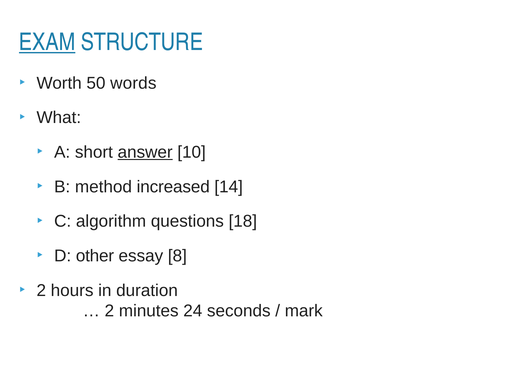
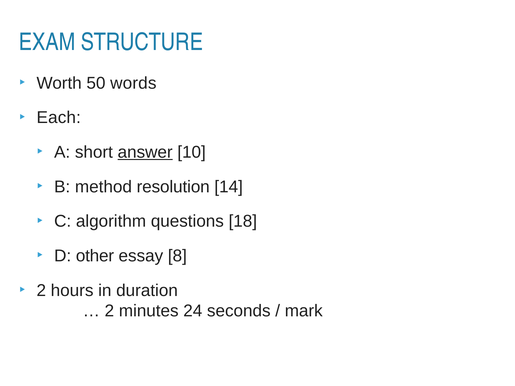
EXAM underline: present -> none (47, 42)
What: What -> Each (59, 118)
increased: increased -> resolution (173, 187)
